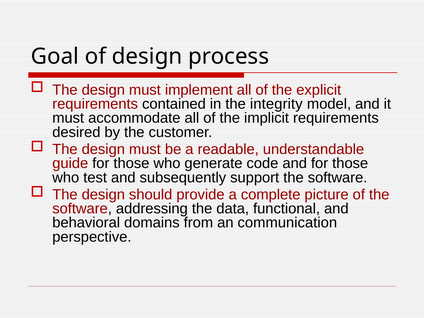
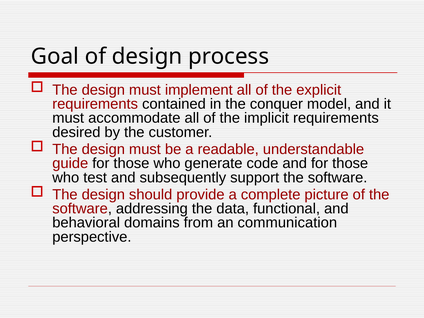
integrity: integrity -> conquer (276, 104)
